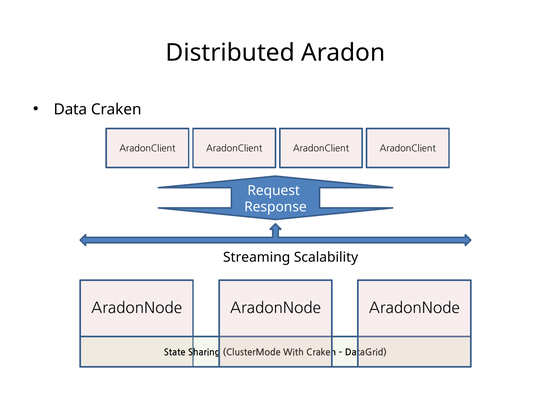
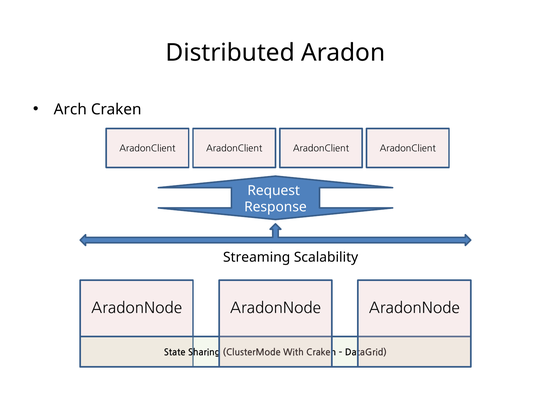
Data: Data -> Arch (70, 109)
